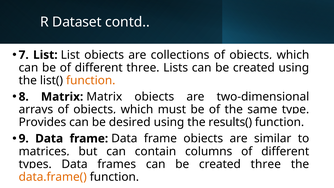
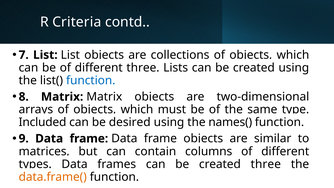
Dataset: Dataset -> Criteria (77, 22)
function colour: orange -> blue (91, 80)
Provides: Provides -> Included (42, 122)
results(: results( -> names( (230, 122)
